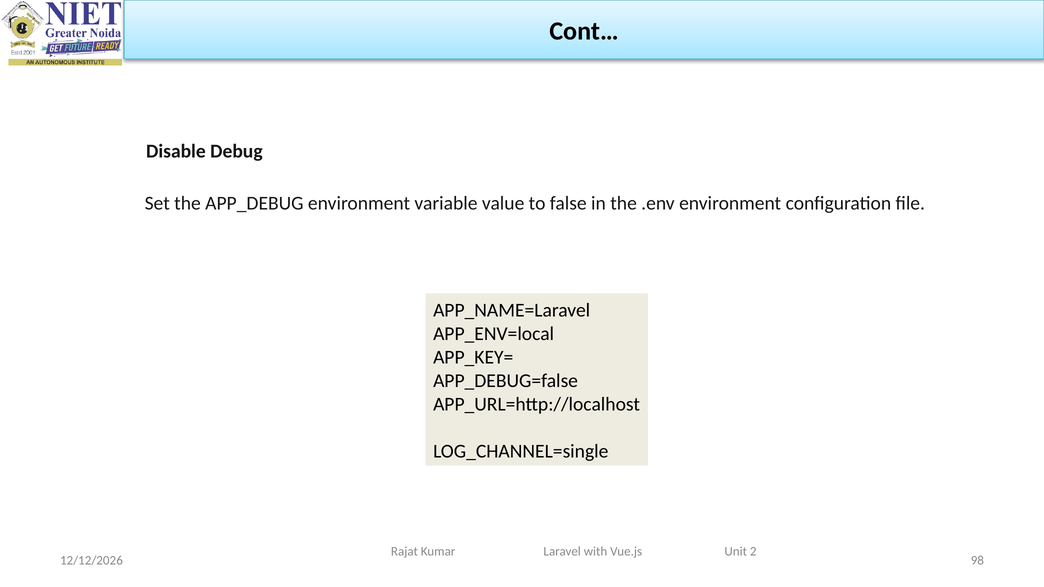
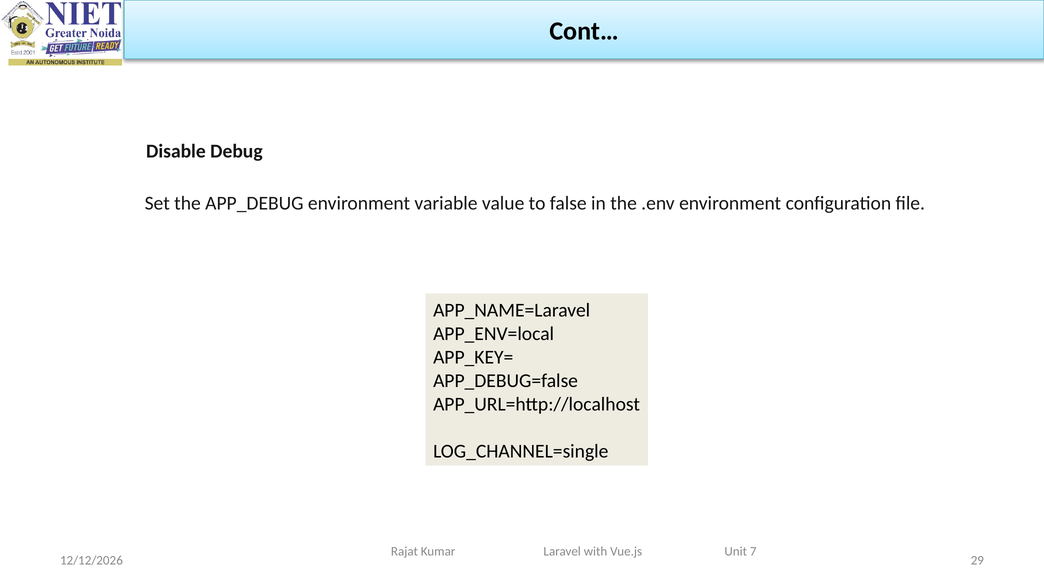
2: 2 -> 7 (753, 552)
98: 98 -> 29 (977, 561)
